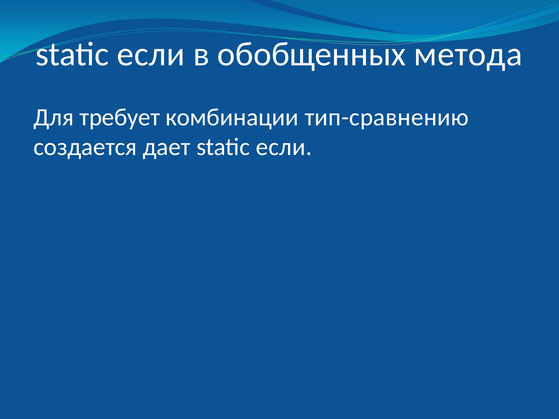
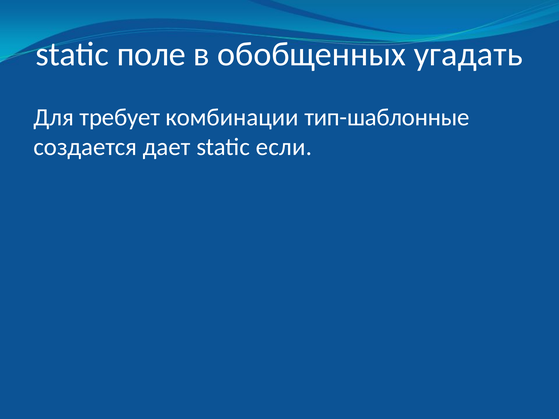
если: если -> поле (151, 54)
метода: метода -> угадать (468, 54)
тип-сравнению: тип-сравнению -> тип-шаблонные (387, 117)
